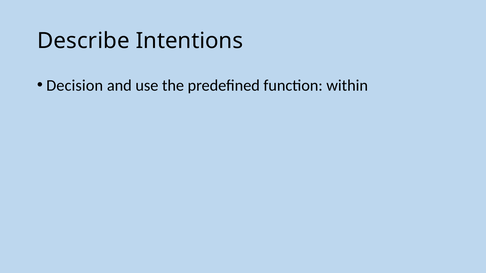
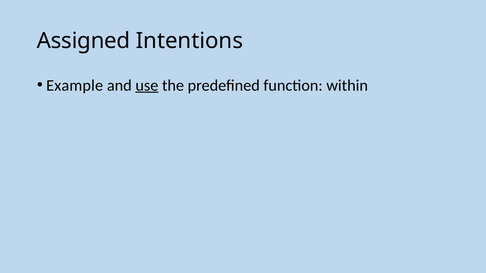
Describe: Describe -> Assigned (84, 41)
Decision: Decision -> Example (75, 85)
use underline: none -> present (147, 85)
